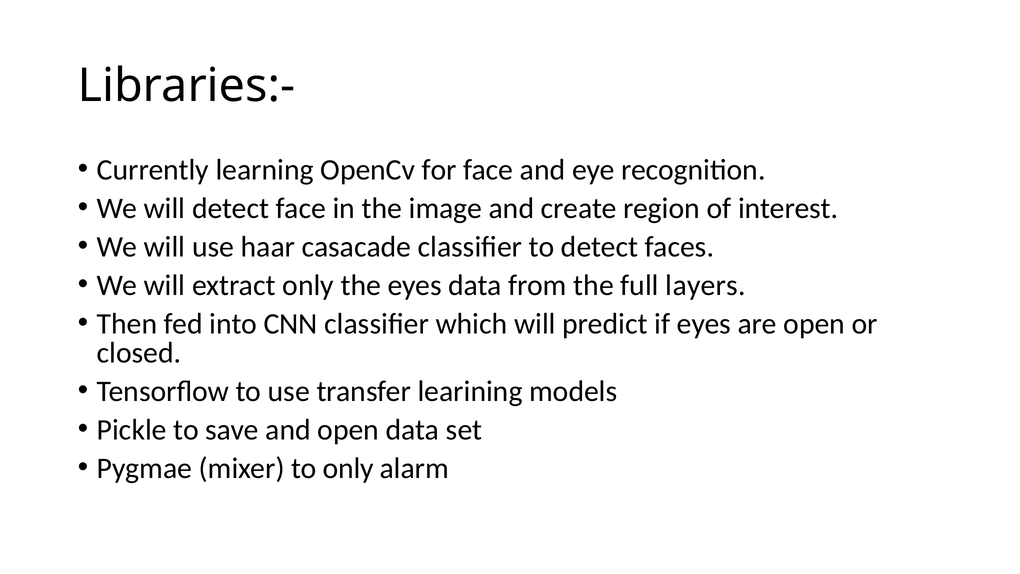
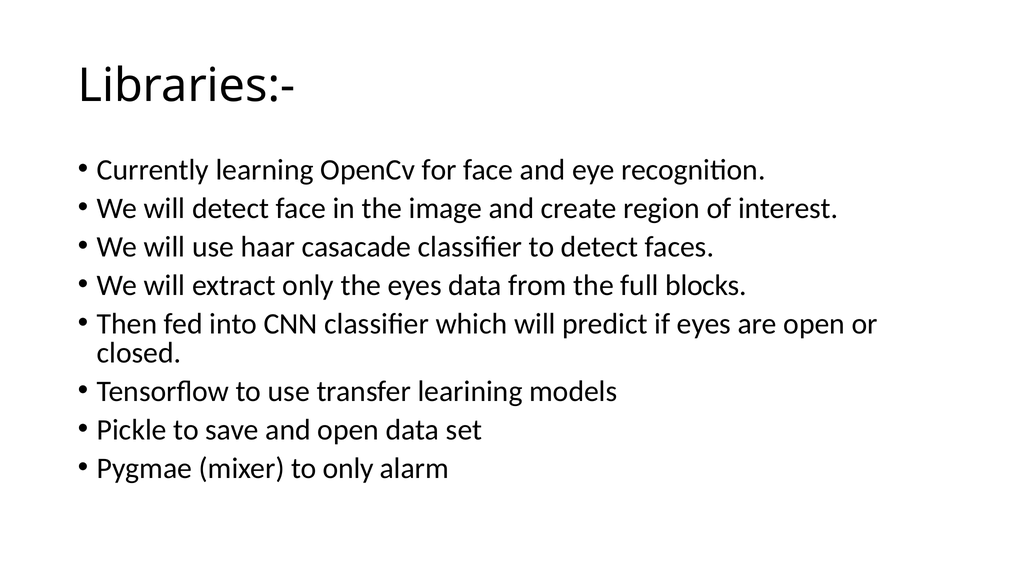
layers: layers -> blocks (706, 285)
